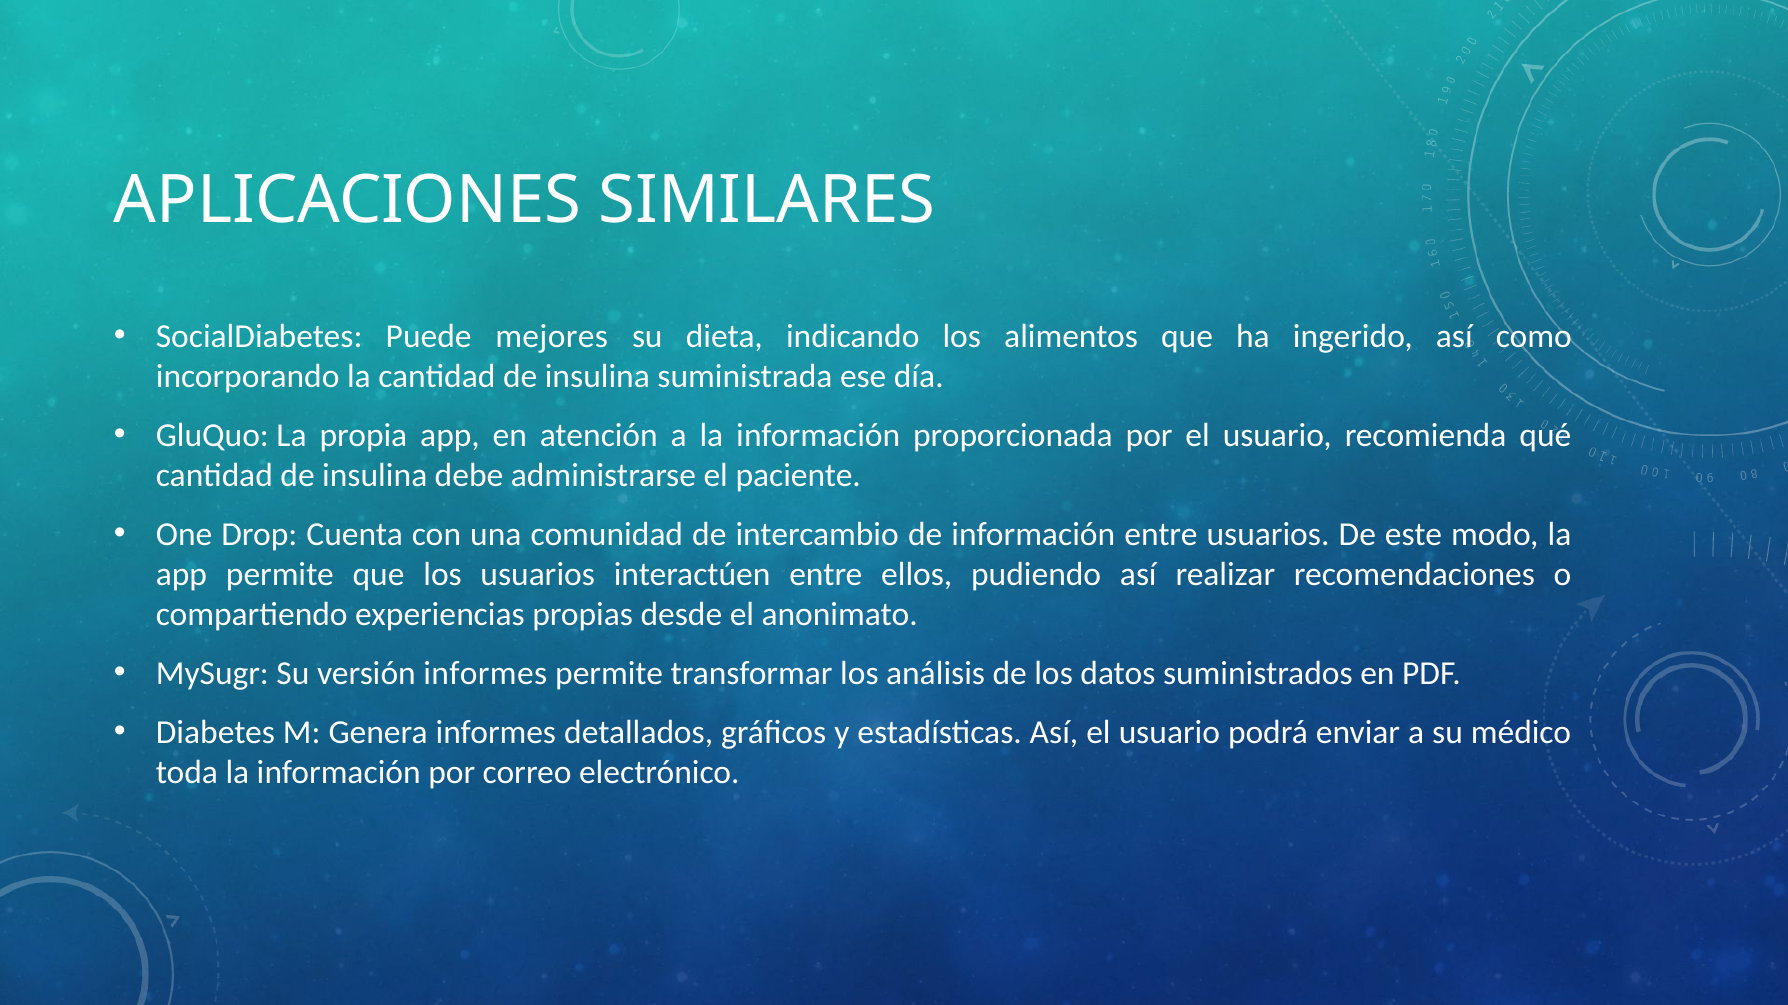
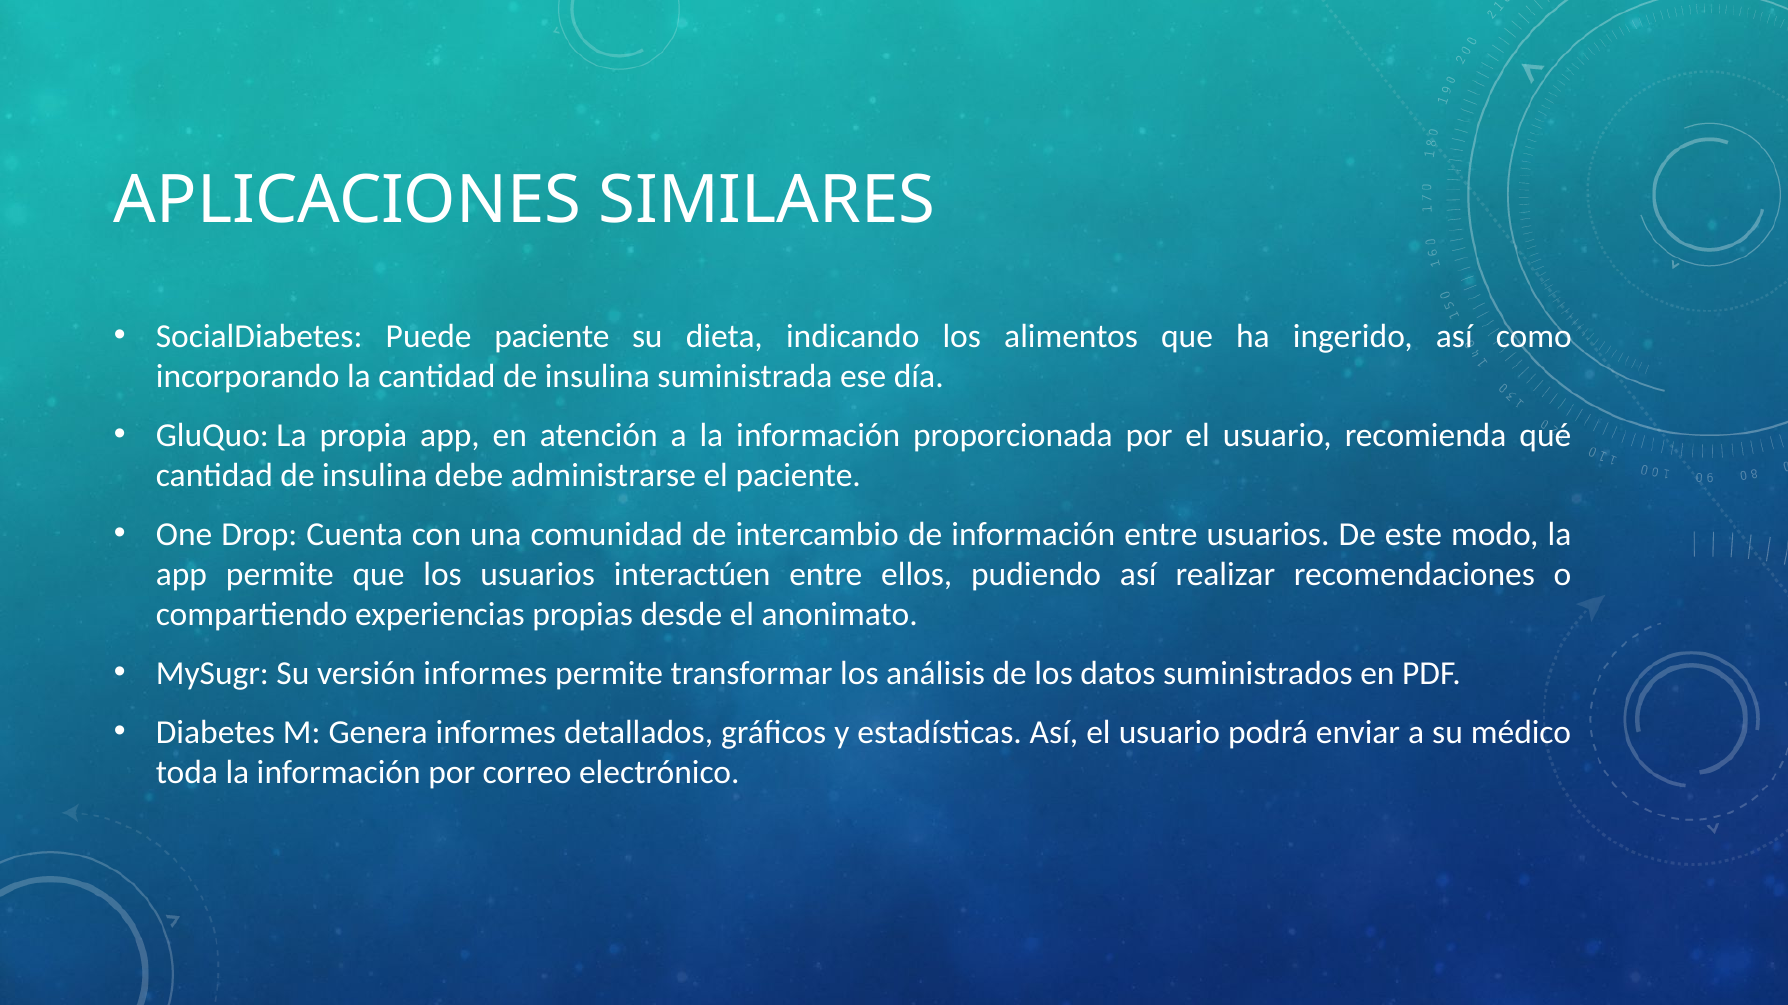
Puede mejores: mejores -> paciente (552, 336)
